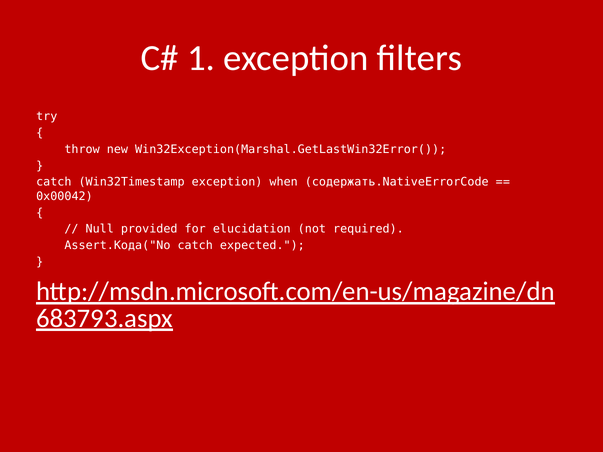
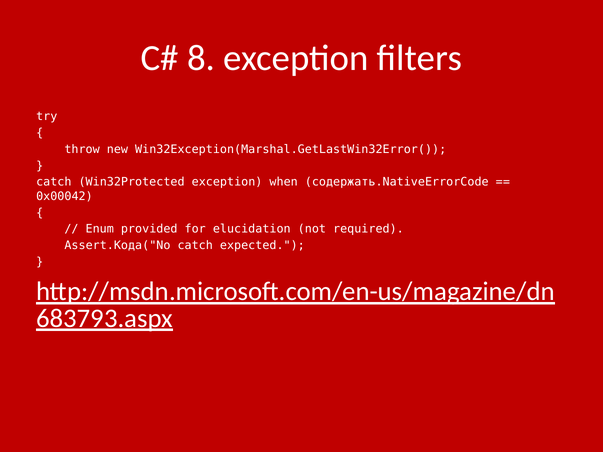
1: 1 -> 8 (201, 58)
Win32Timestamp: Win32Timestamp -> Win32Protected (132, 182)
Null: Null -> Enum (100, 229)
